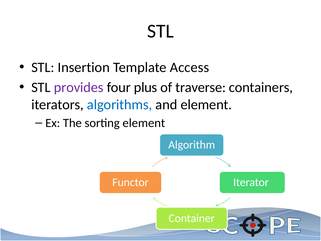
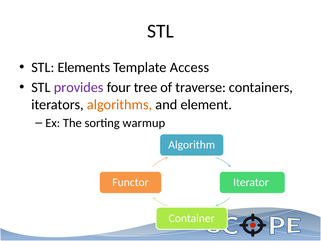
Insertion: Insertion -> Elements (84, 67)
plus: plus -> tree (146, 87)
algorithms colour: blue -> orange (120, 104)
sorting element: element -> warmup (144, 123)
